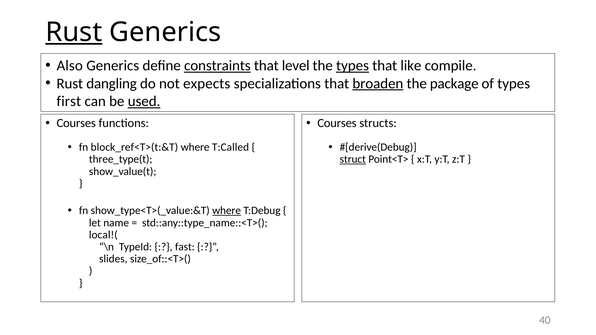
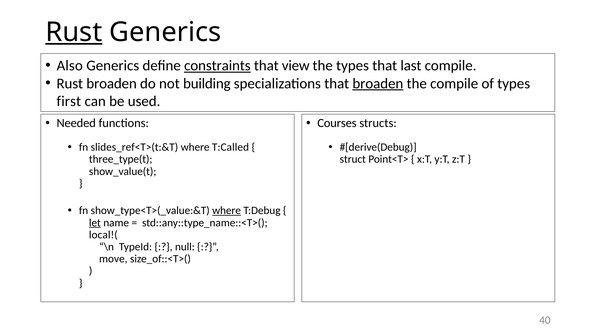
level: level -> view (296, 66)
types underline: present -> none (353, 66)
like: like -> last (411, 66)
Rust dangling: dangling -> broaden (112, 84)
expects: expects -> building (207, 84)
the package: package -> compile (454, 84)
used underline: present -> none (144, 101)
Courses: Courses -> Needed (76, 123)
block_ref<T>(t:&T: block_ref<T>(t:&T -> slides_ref<T>(t:&T (134, 147)
struct underline: present -> none (353, 159)
let underline: none -> present (95, 223)
fast: fast -> null (185, 247)
slides: slides -> move (113, 259)
